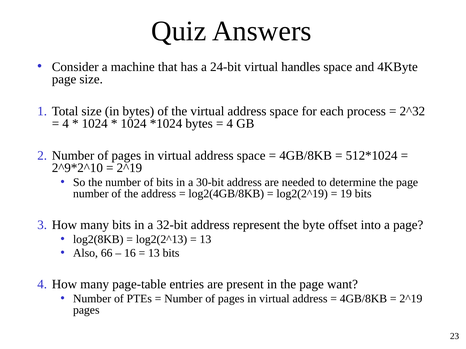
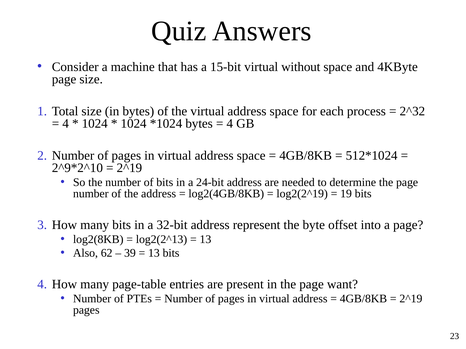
24-bit: 24-bit -> 15-bit (226, 67)
handles: handles -> without (301, 67)
30-bit: 30-bit -> 24-bit (210, 183)
66: 66 -> 62 (107, 253)
16: 16 -> 39 (130, 253)
